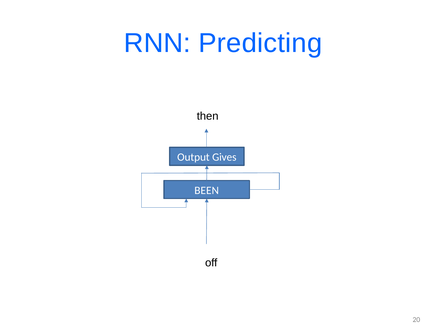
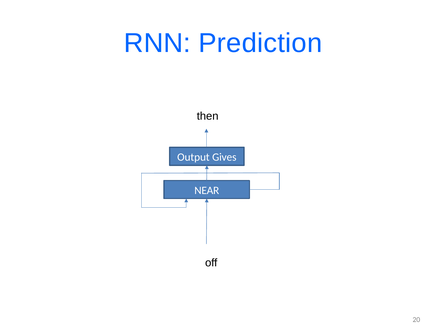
Predicting: Predicting -> Prediction (260, 43)
BEEN: BEEN -> NEAR (207, 190)
